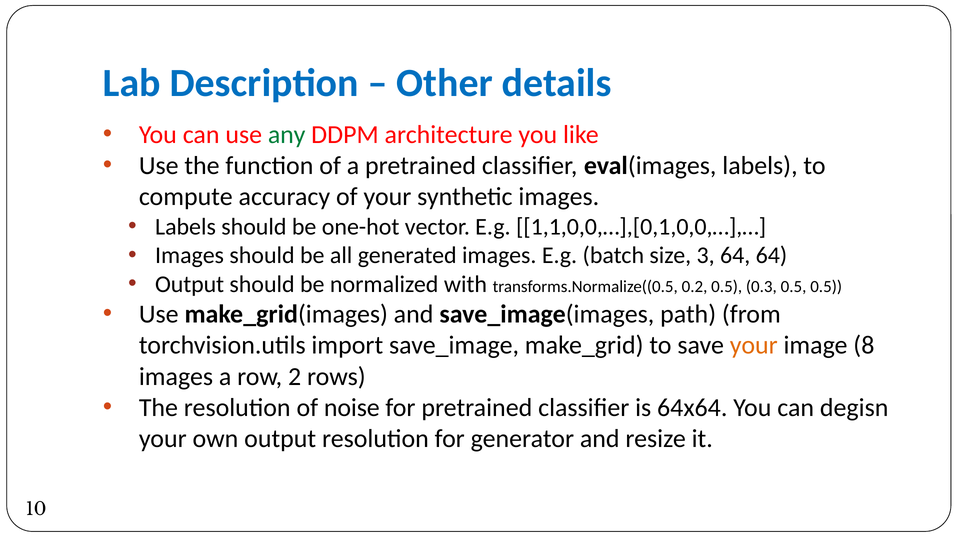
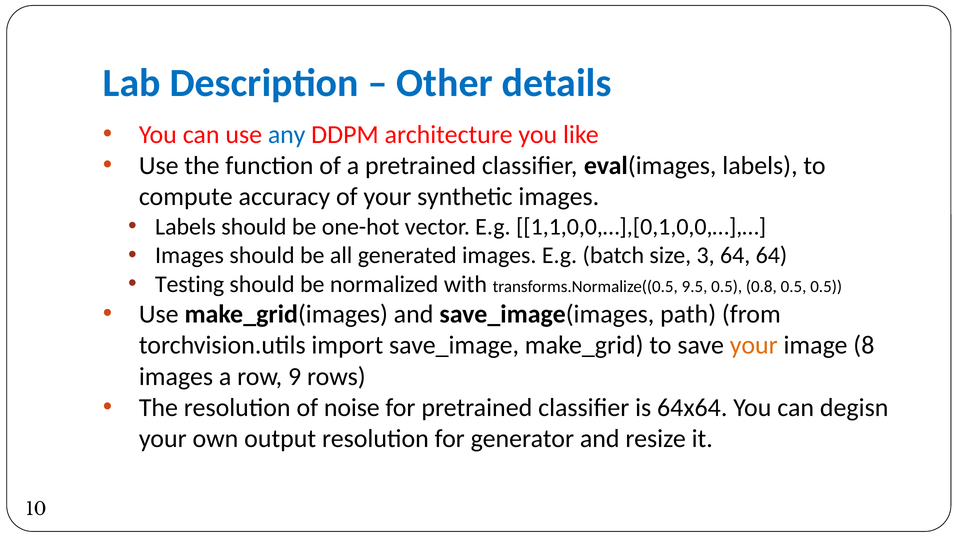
any colour: green -> blue (287, 135)
Output: Output -> Testing (190, 284)
0.2: 0.2 -> 9.5 (695, 286)
0.3: 0.3 -> 0.8 (761, 286)
2: 2 -> 9 (295, 376)
